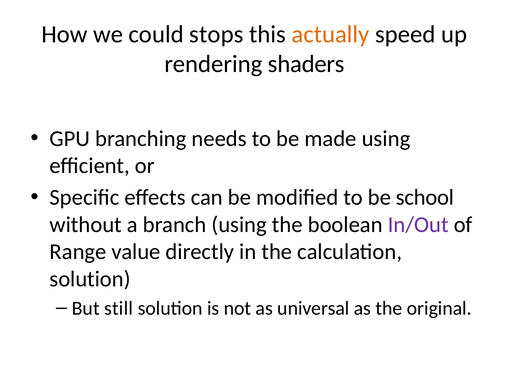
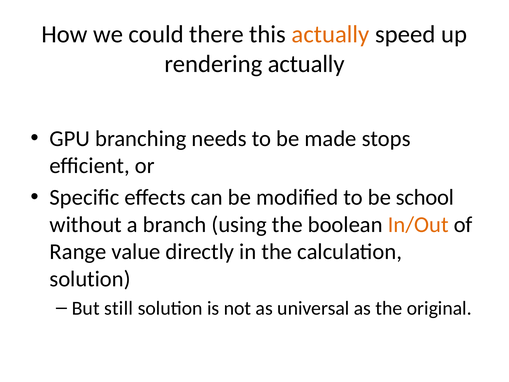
stops: stops -> there (216, 34)
rendering shaders: shaders -> actually (306, 64)
made using: using -> stops (386, 138)
In/Out colour: purple -> orange (418, 224)
